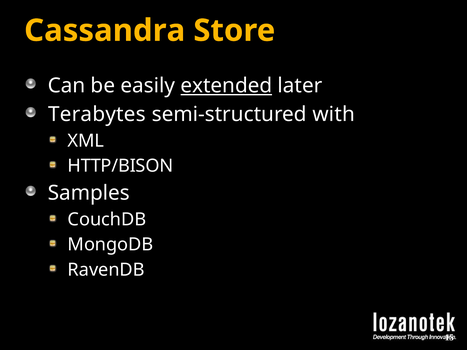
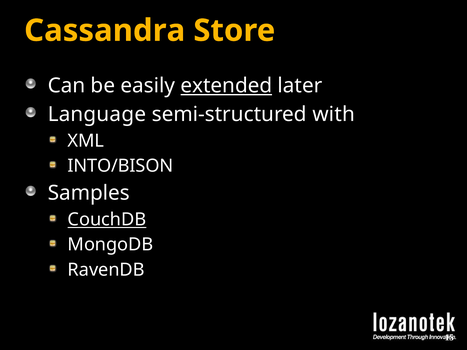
Terabytes: Terabytes -> Language (97, 114)
HTTP/BISON: HTTP/BISON -> INTO/BISON (120, 166)
CouchDB underline: none -> present (107, 220)
